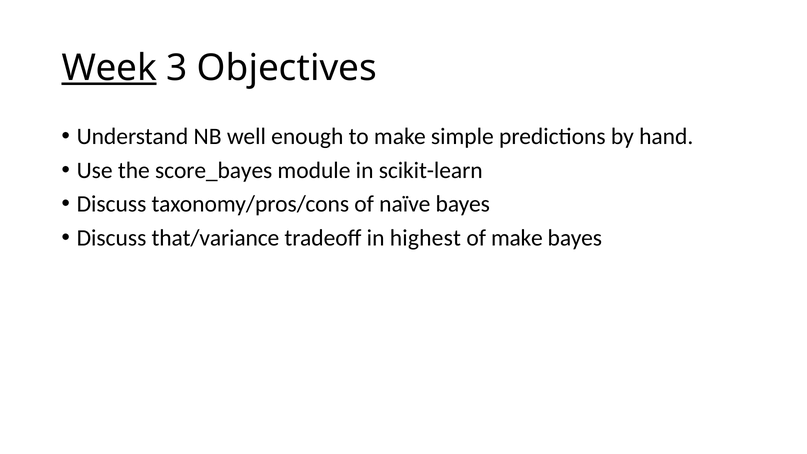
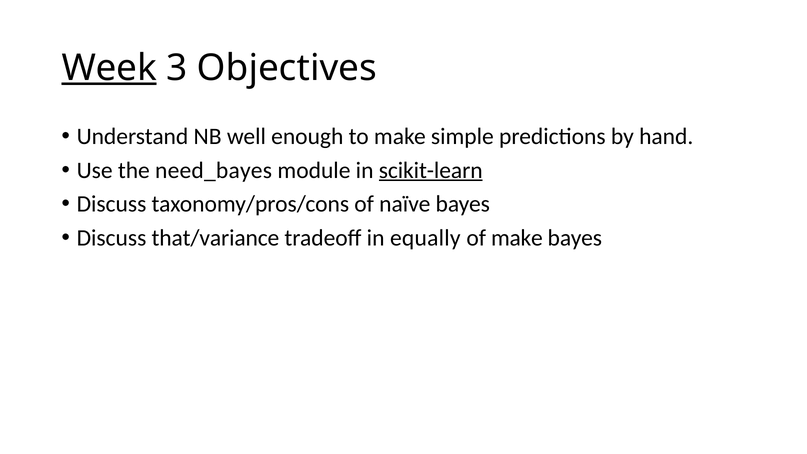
score_bayes: score_bayes -> need_bayes (214, 170)
scikit-learn underline: none -> present (431, 170)
highest: highest -> equally (425, 238)
